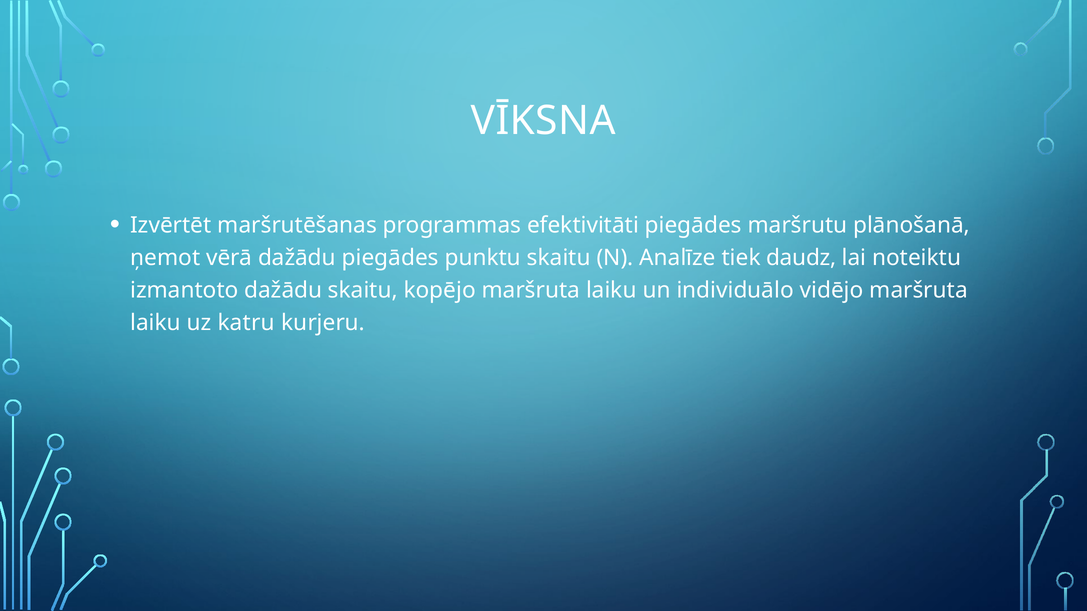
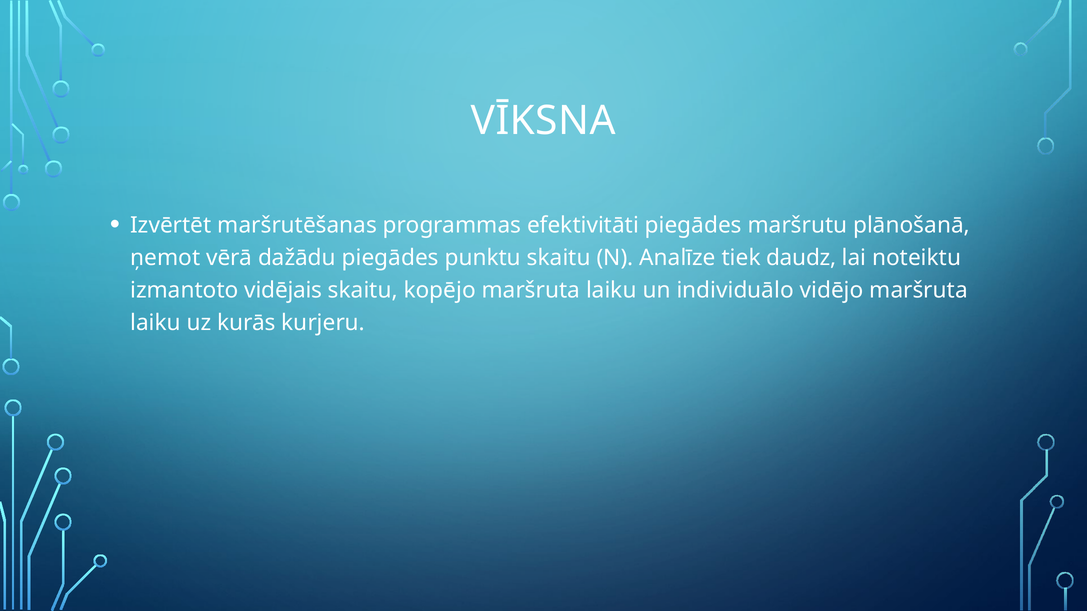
izmantoto dažādu: dažādu -> vidējais (283, 291)
katru: katru -> kurās (246, 323)
